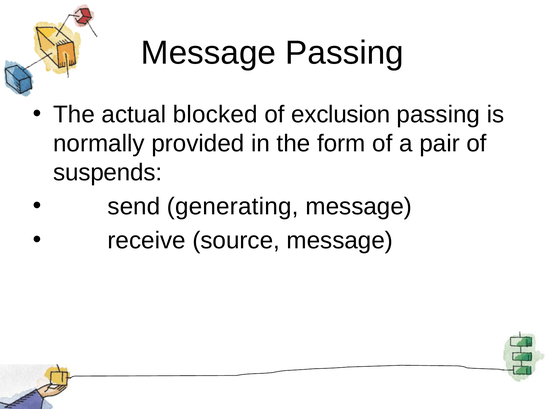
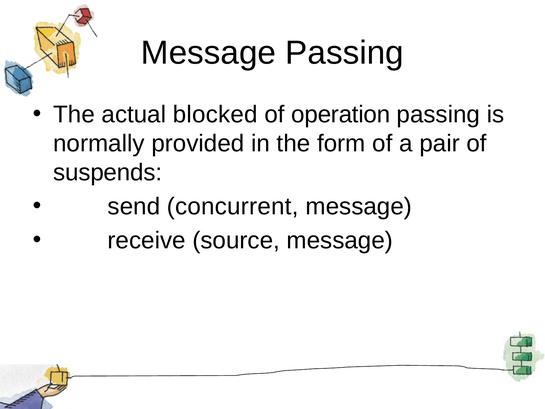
exclusion: exclusion -> operation (341, 114)
generating: generating -> concurrent (233, 206)
